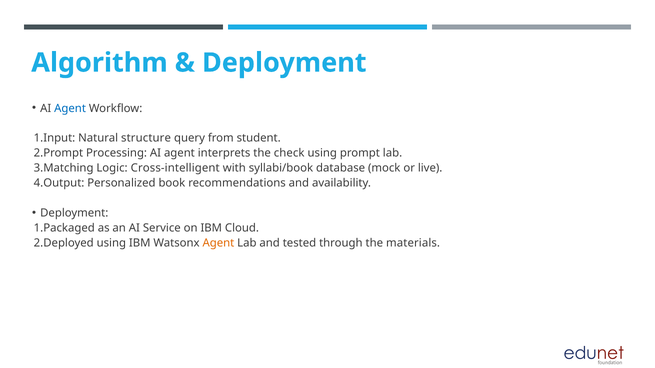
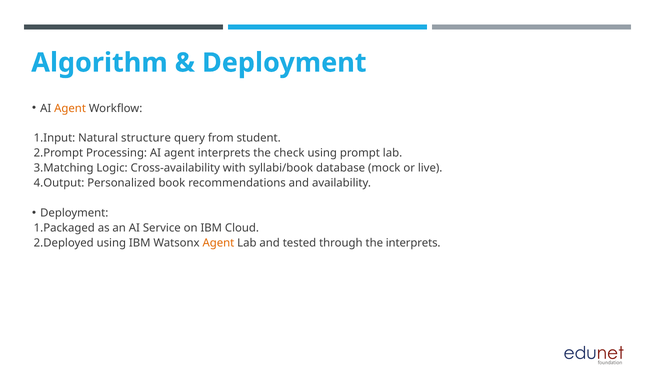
Agent colour: blue -> orange (70, 108)
Cross-intelligent: Cross-intelligent -> Cross-availability (175, 168)
the materials: materials -> interprets (413, 243)
